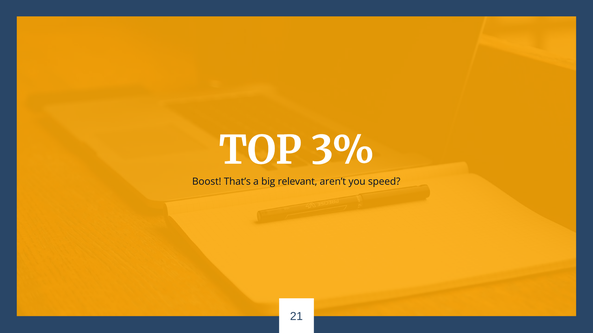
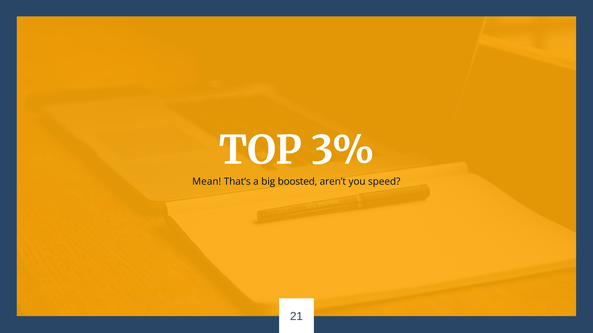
Boost: Boost -> Mean (207, 182)
relevant: relevant -> boosted (298, 182)
